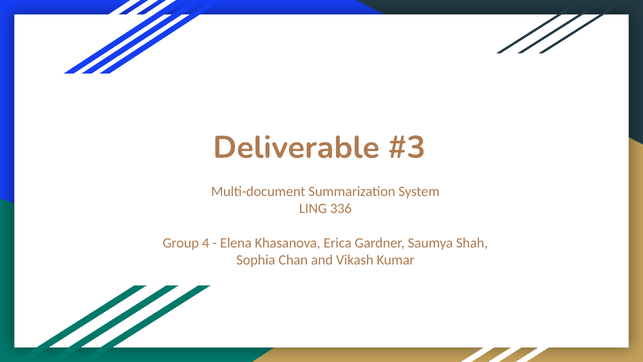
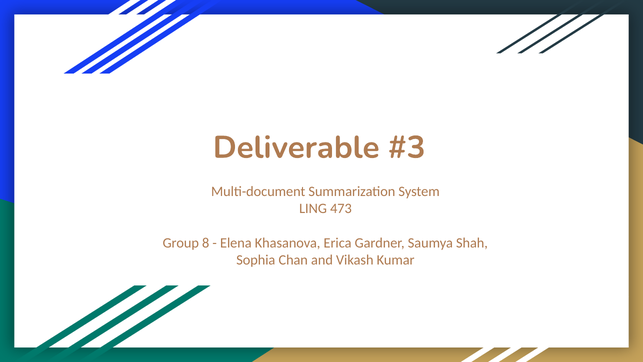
336: 336 -> 473 (341, 208)
4: 4 -> 8 (206, 243)
